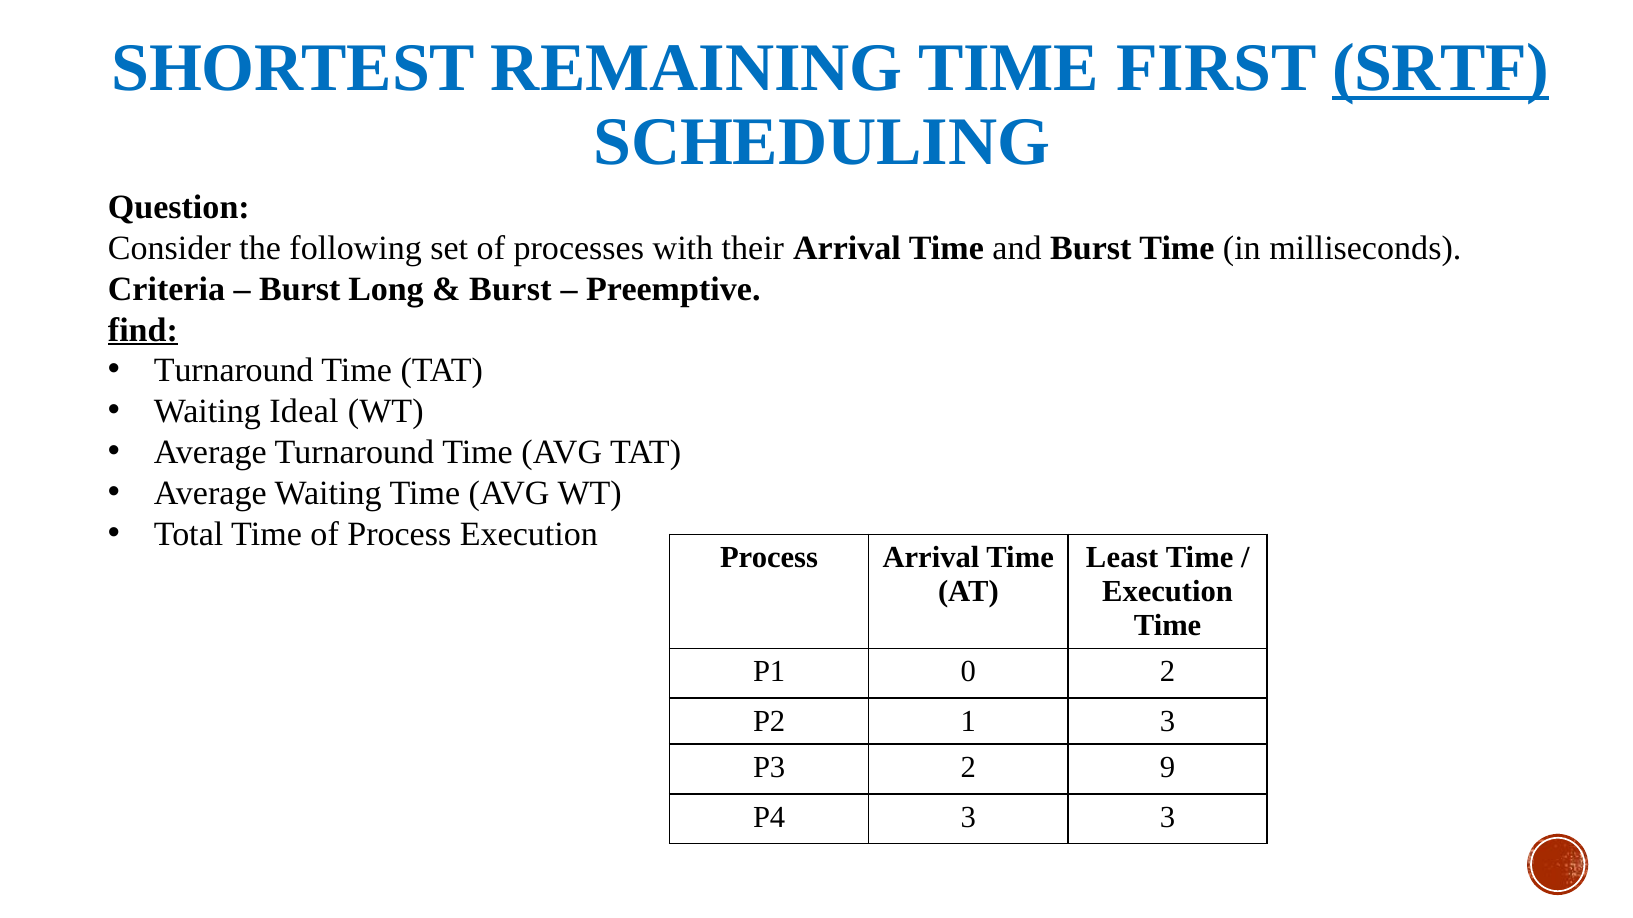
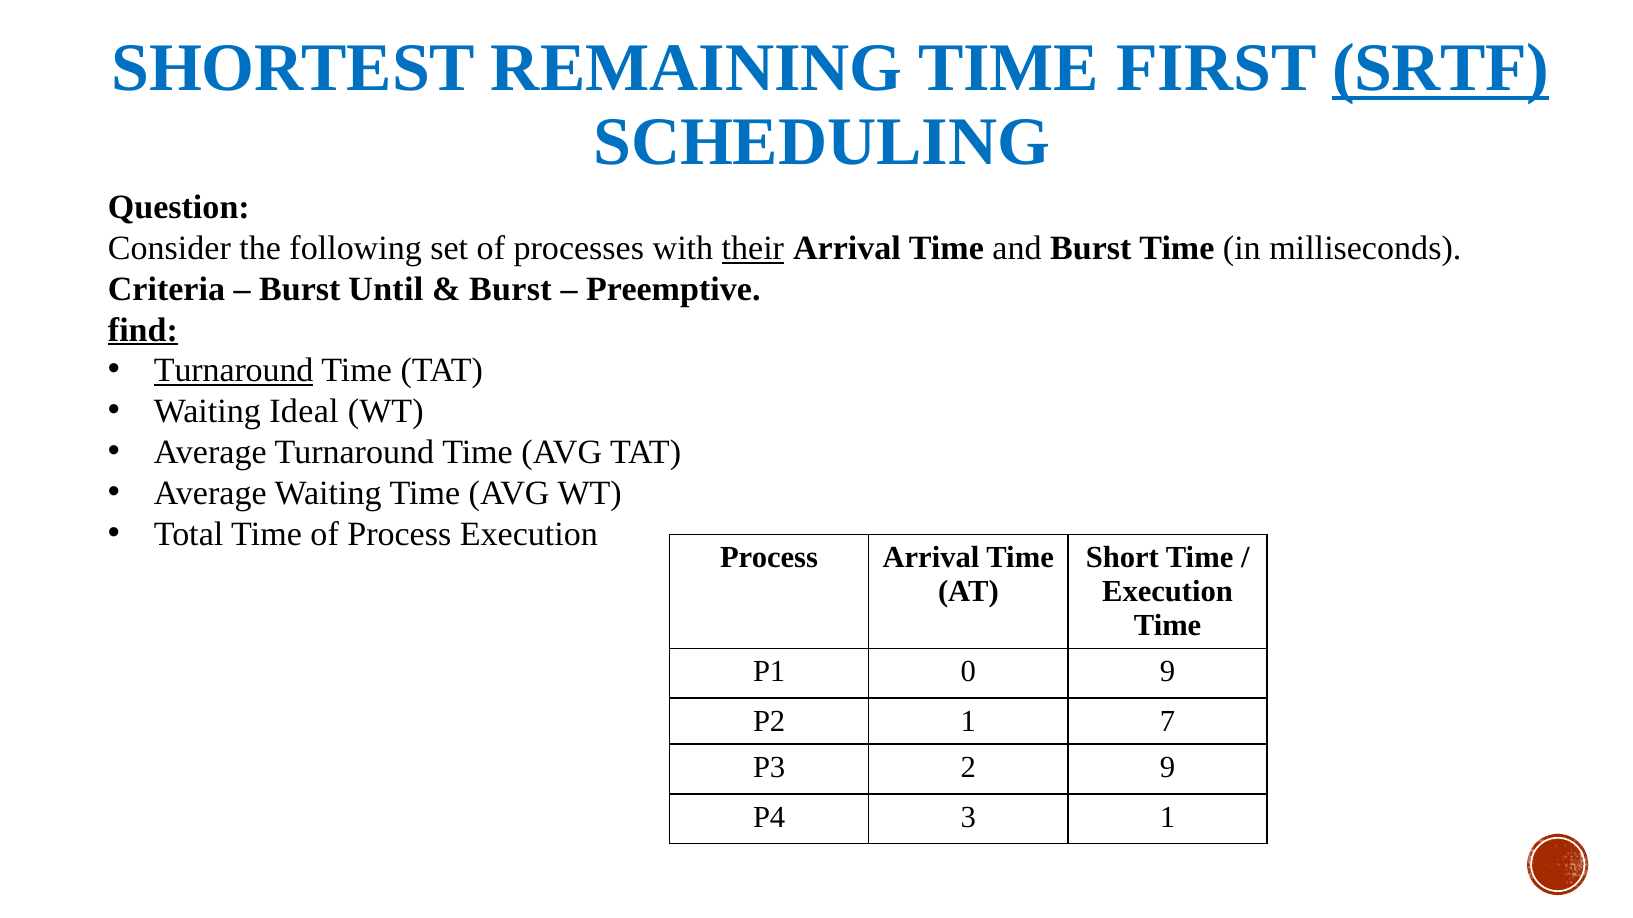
their underline: none -> present (753, 248)
Long: Long -> Until (386, 289)
Turnaround underline: none -> present (234, 371)
Least: Least -> Short (1122, 558)
0 2: 2 -> 9 (1168, 672)
1 3: 3 -> 7 (1168, 722)
3 3: 3 -> 1 (1168, 818)
